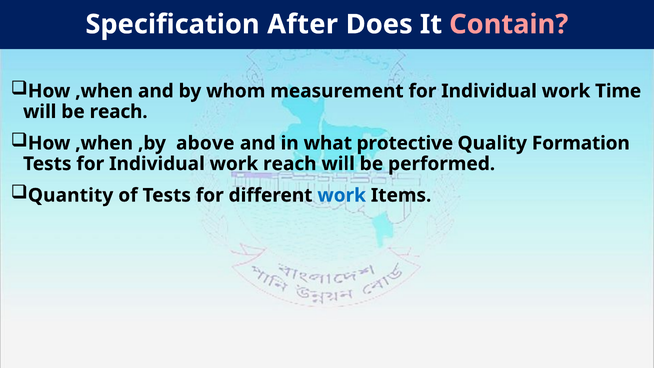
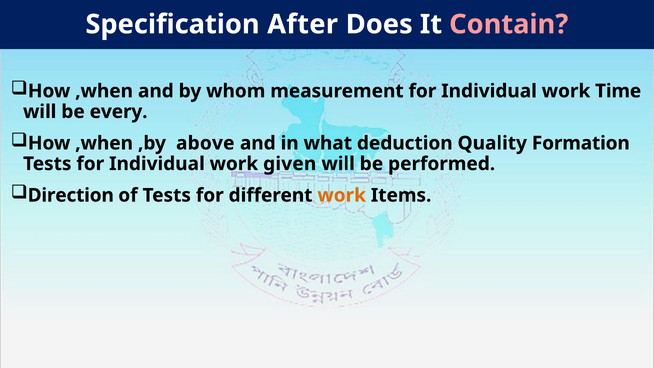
be reach: reach -> every (119, 112)
protective: protective -> deduction (405, 143)
work reach: reach -> given (290, 164)
Quantity: Quantity -> Direction (71, 195)
work colour: blue -> orange (342, 195)
